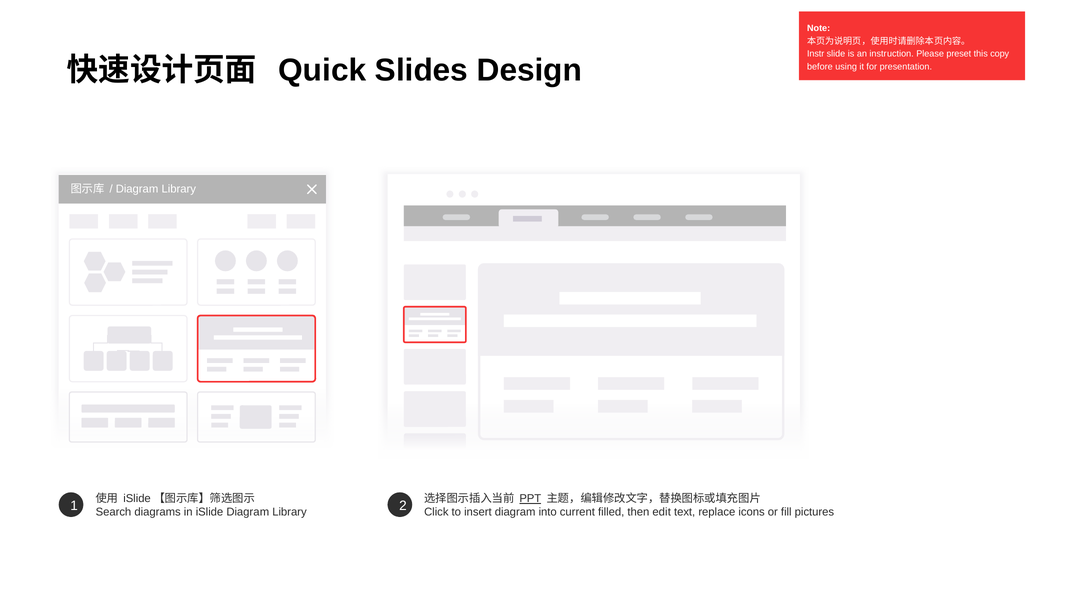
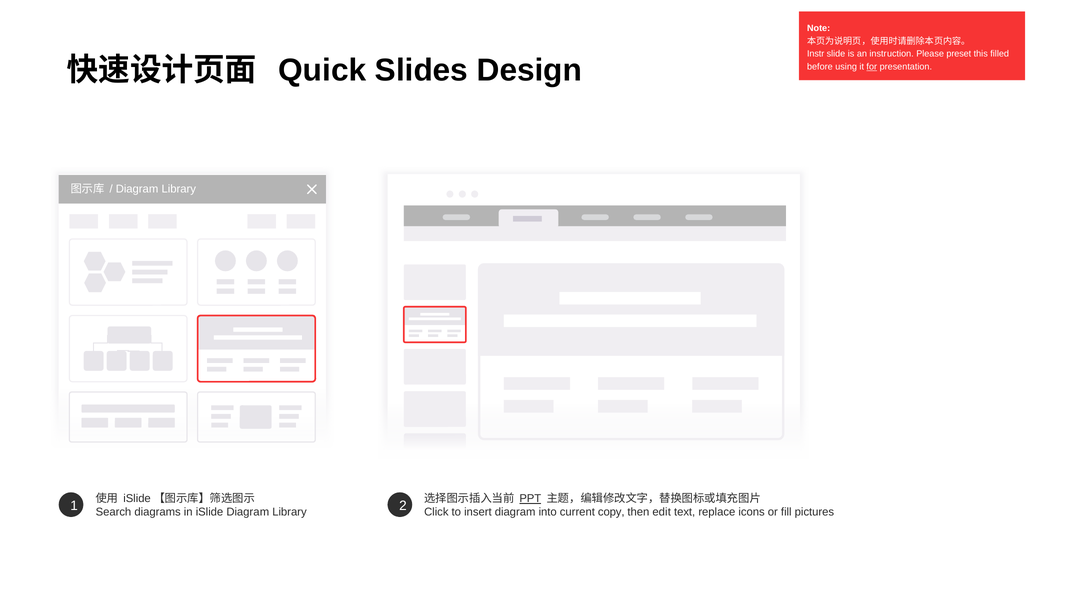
copy: copy -> filled (1000, 54)
for underline: none -> present (872, 67)
filled: filled -> copy (611, 512)
